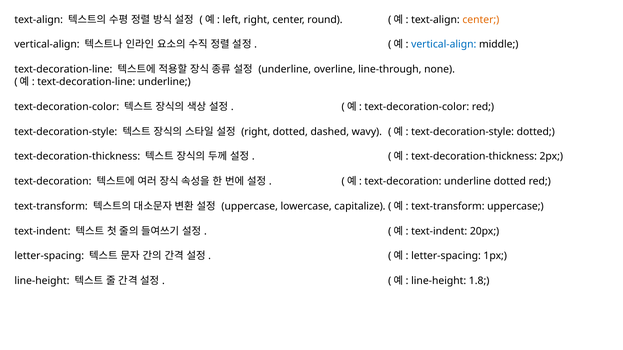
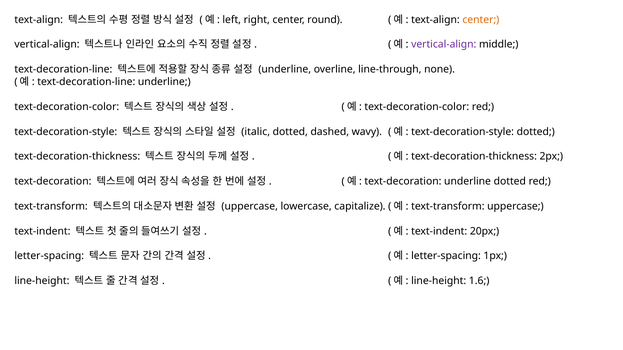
vertical-align colour: blue -> purple (444, 45)
right: right -> italic (256, 132)
1.8: 1.8 -> 1.6 (479, 281)
